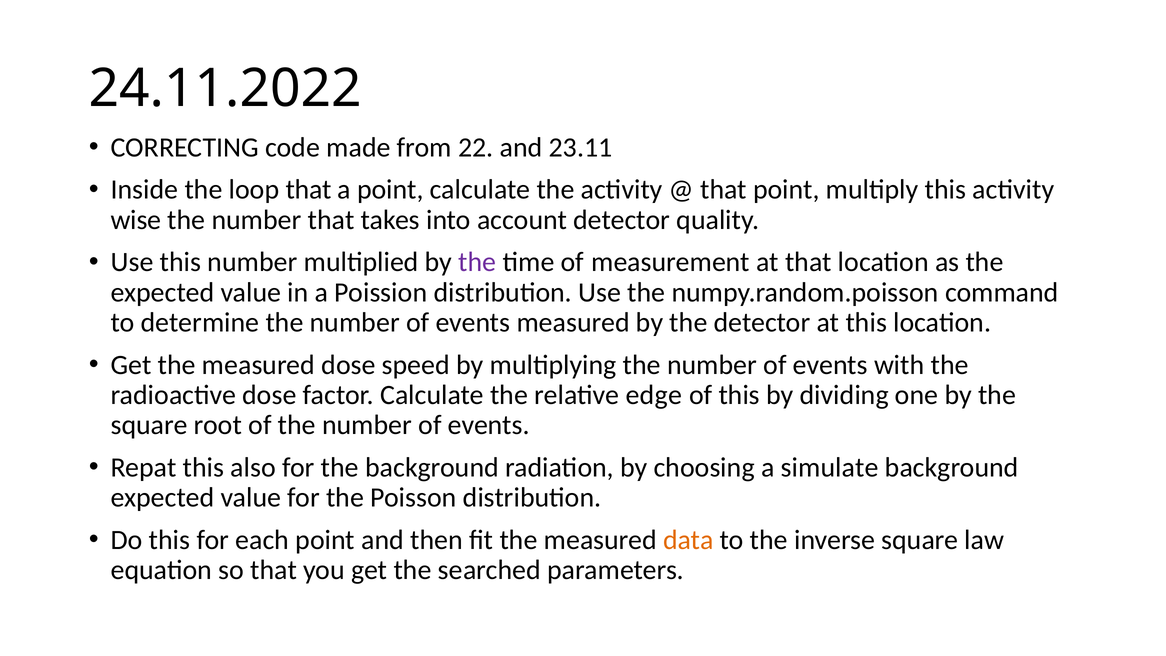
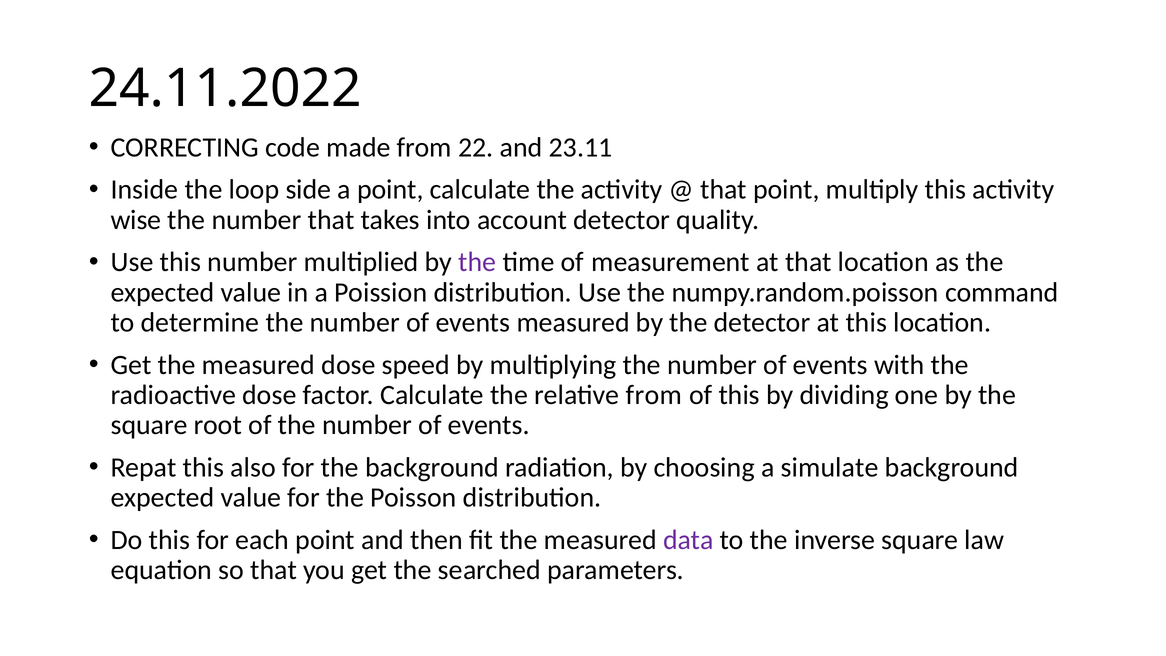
loop that: that -> side (308, 190)
relative edge: edge -> from (654, 395)
data colour: orange -> purple (688, 540)
